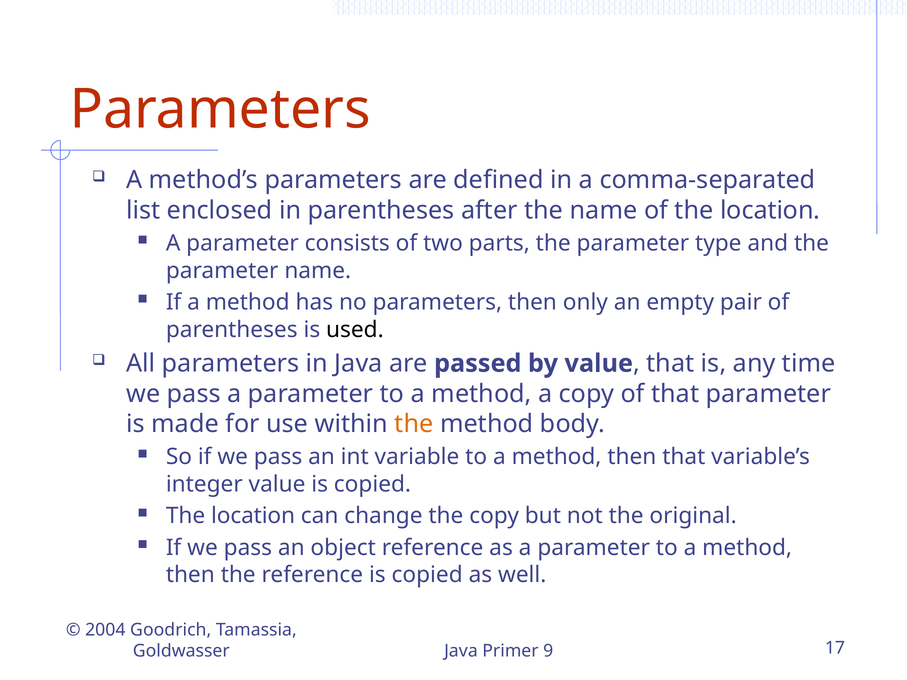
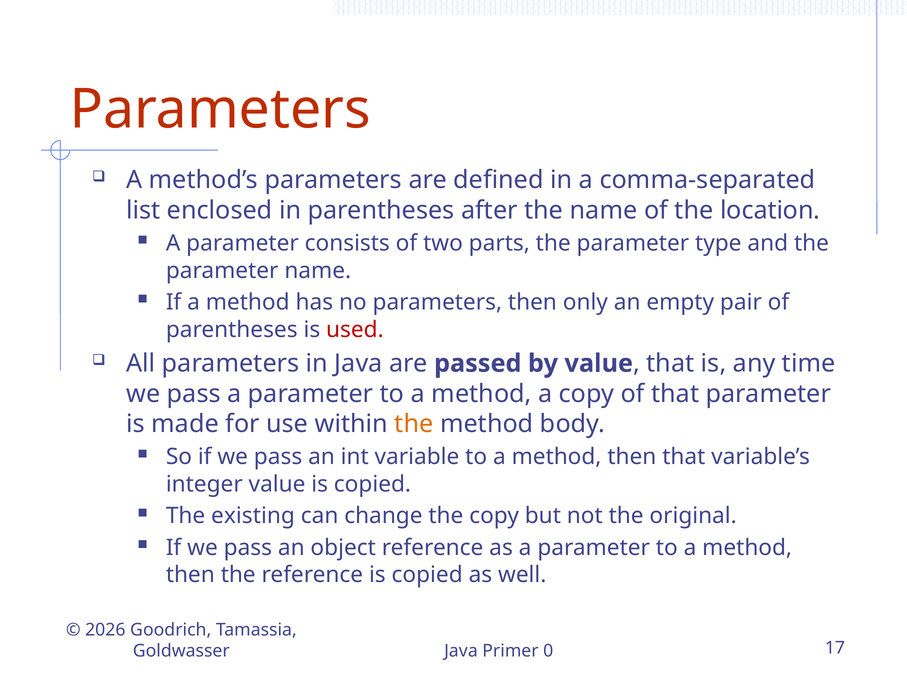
used colour: black -> red (355, 330)
location: location -> existing (253, 516)
2004: 2004 -> 2026 (105, 630)
9: 9 -> 0 (548, 651)
